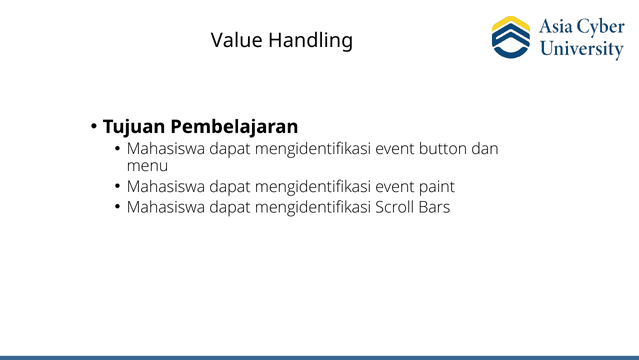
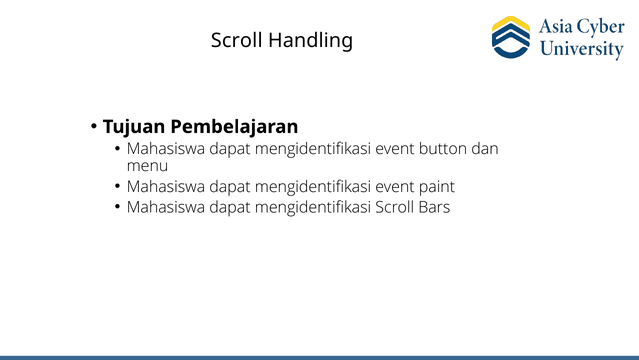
Value: Value -> Scroll (237, 41)
